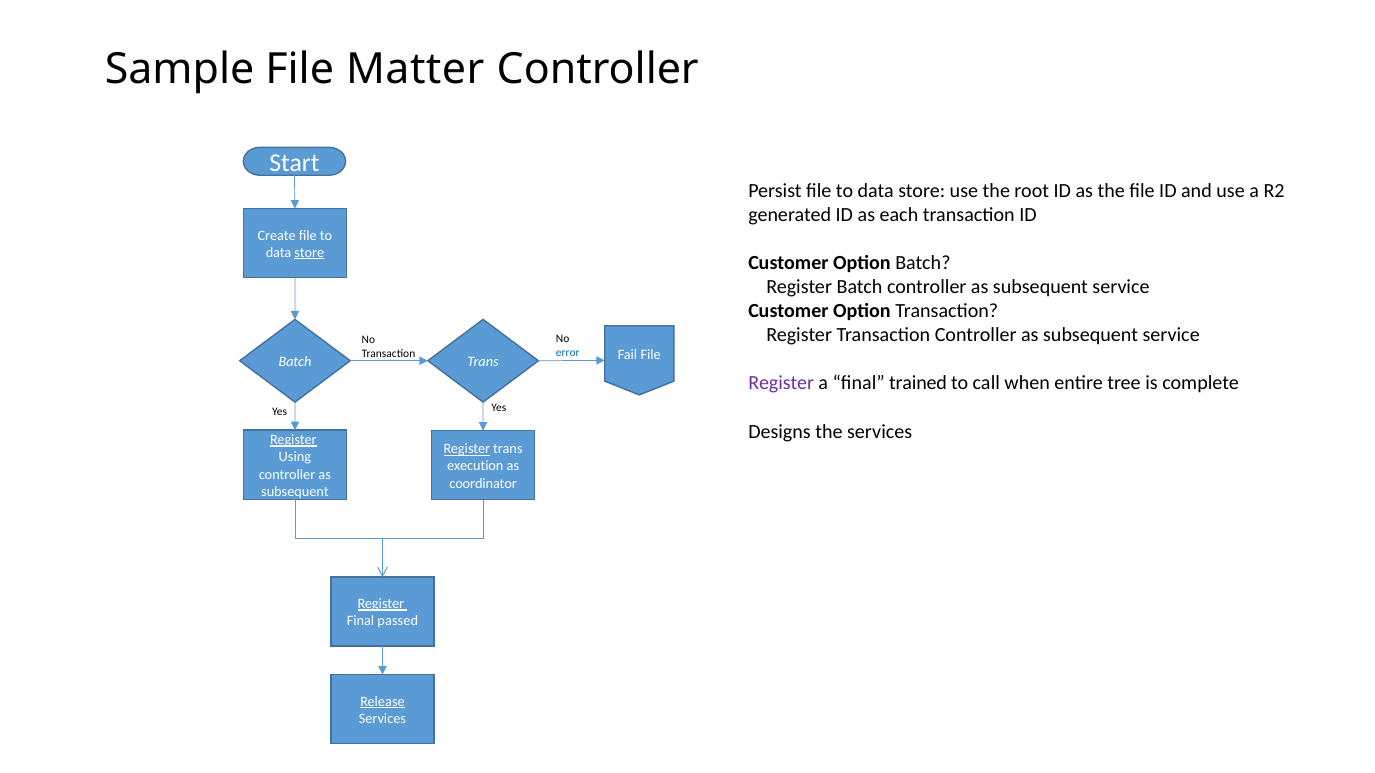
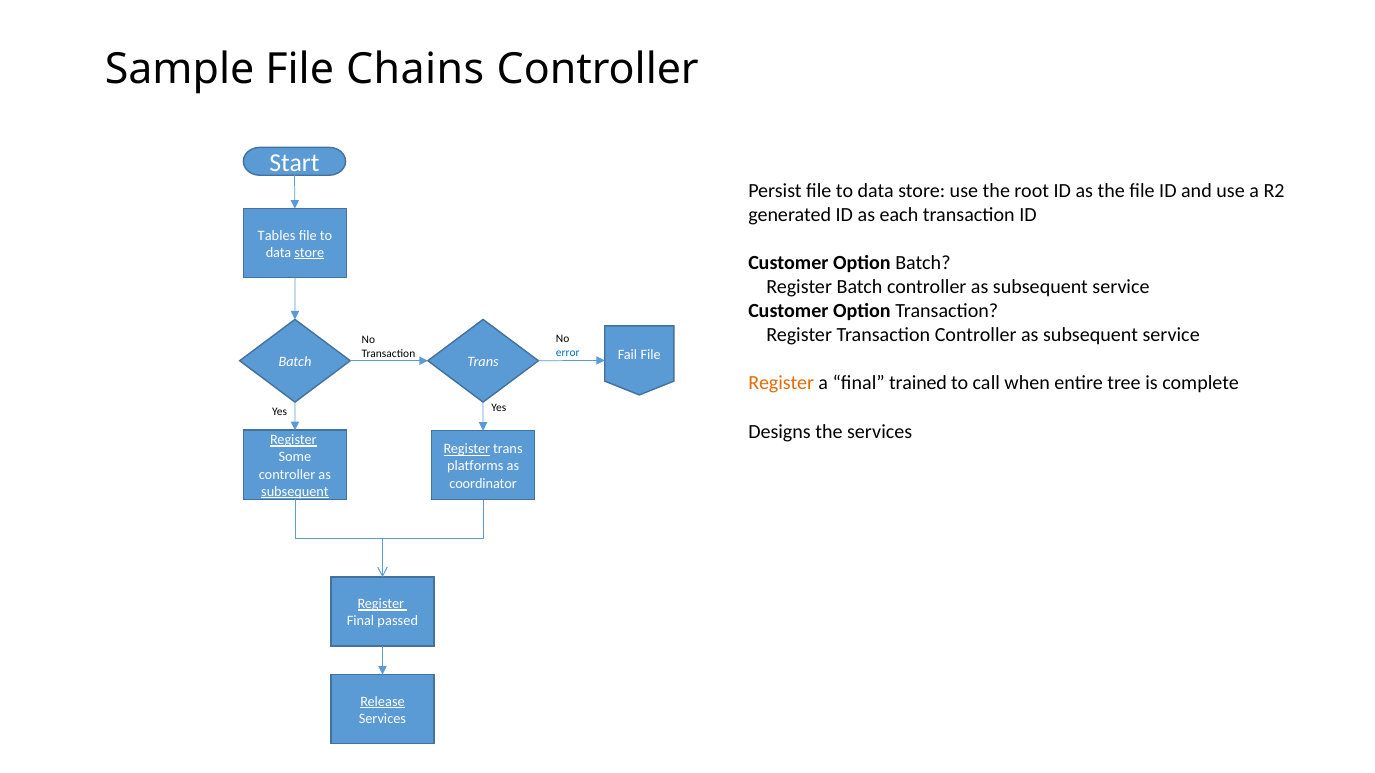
Matter: Matter -> Chains (415, 69)
Create: Create -> Tables (277, 236)
Register colour: purple -> orange (781, 384)
Using: Using -> Some (295, 457)
execution: execution -> platforms (475, 466)
subsequent underline: none -> present (295, 492)
